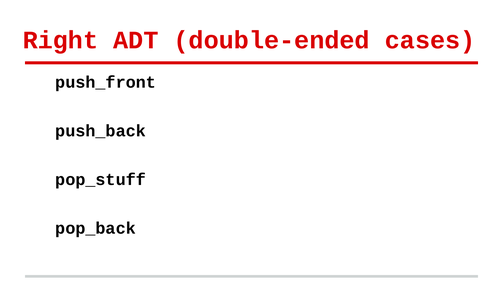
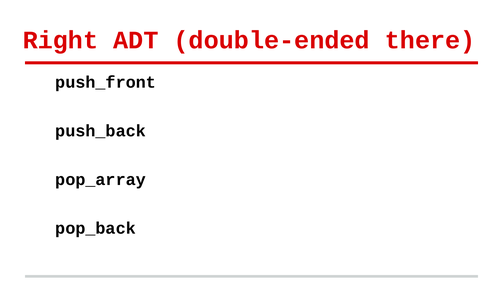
cases: cases -> there (430, 40)
pop_stuff: pop_stuff -> pop_array (101, 180)
